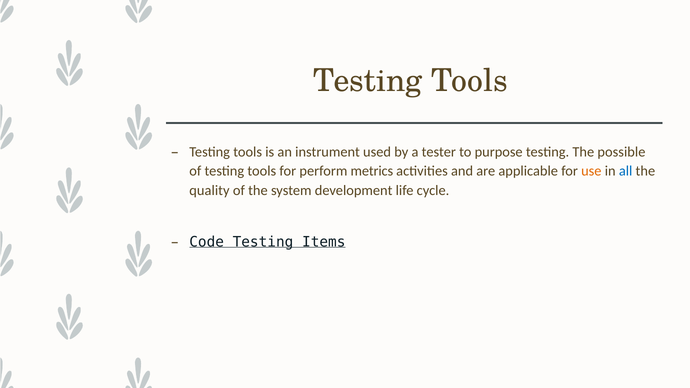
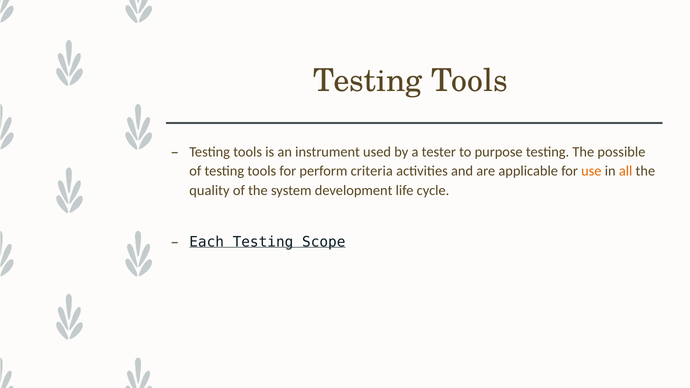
metrics: metrics -> criteria (372, 171)
all colour: blue -> orange (626, 171)
Code: Code -> Each (207, 242)
Items: Items -> Scope (324, 242)
